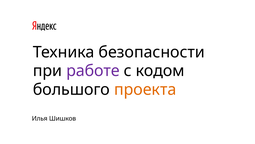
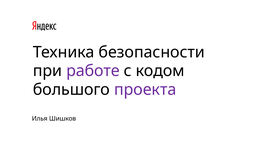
проекта colour: orange -> purple (145, 89)
